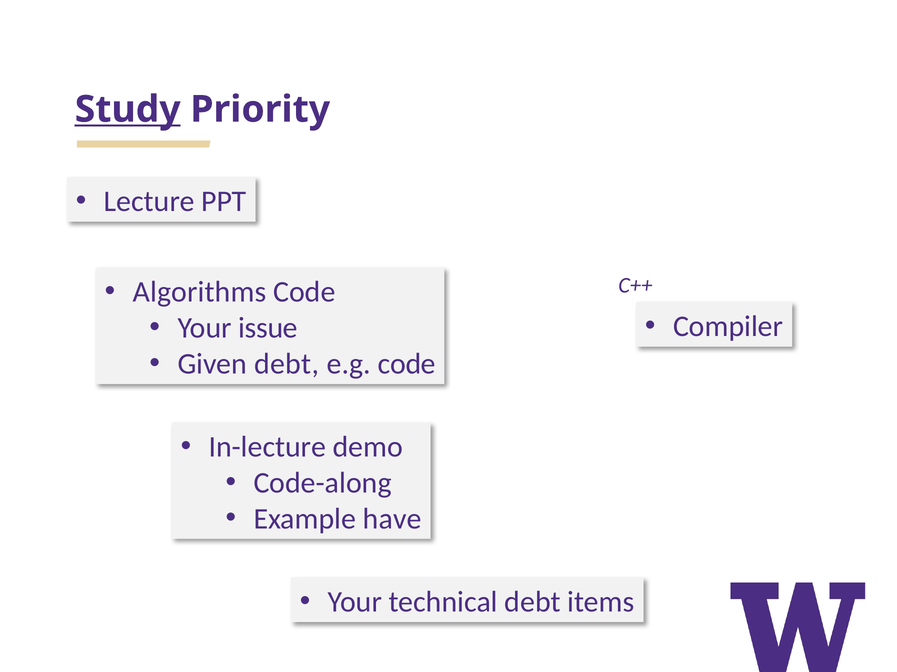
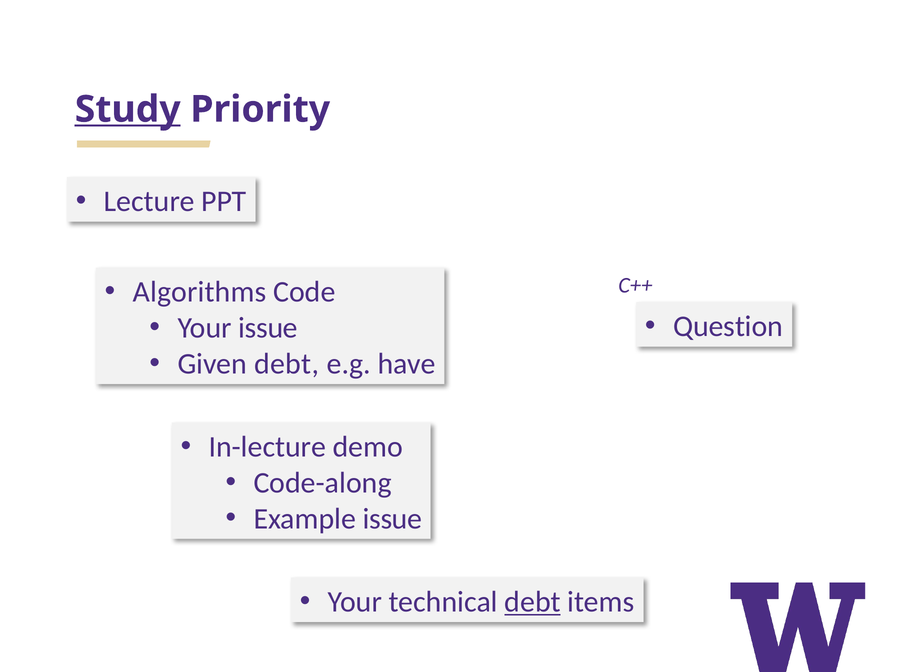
Compiler: Compiler -> Question (728, 327)
e.g code: code -> have (407, 364)
Example have: have -> issue (392, 519)
debt underline: none -> present (533, 603)
